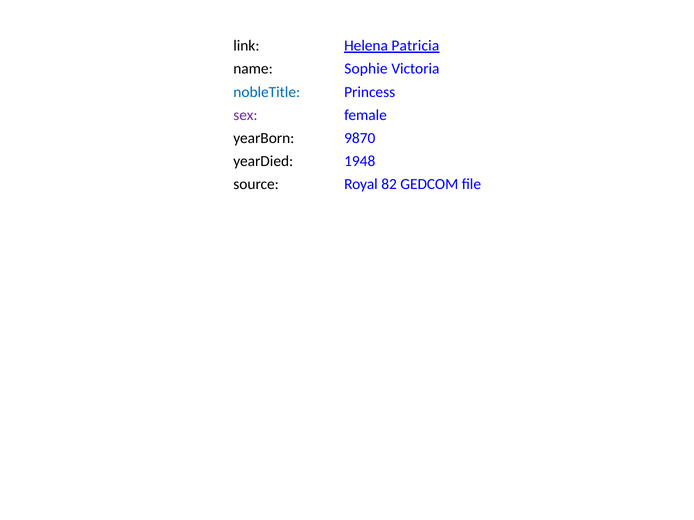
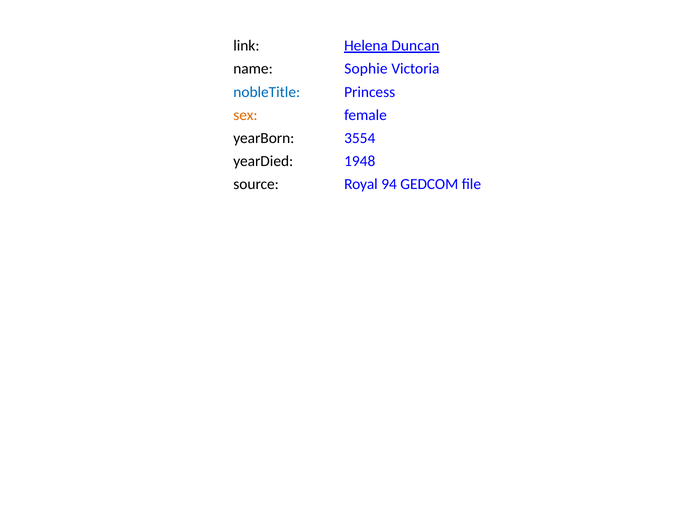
Patricia: Patricia -> Duncan (415, 46)
sex colour: purple -> orange (245, 115)
9870: 9870 -> 3554 (360, 138)
82: 82 -> 94 (389, 185)
